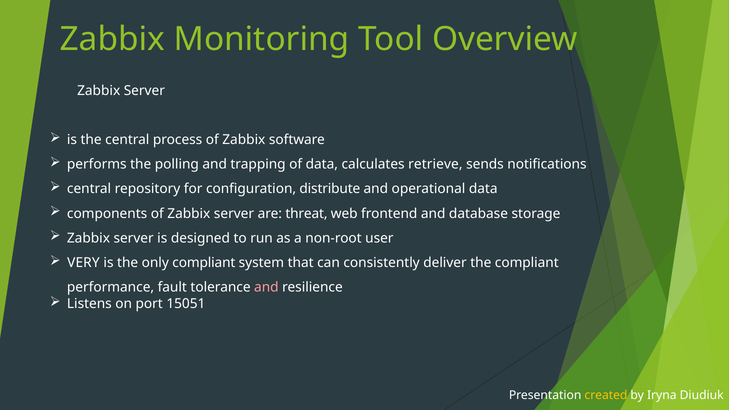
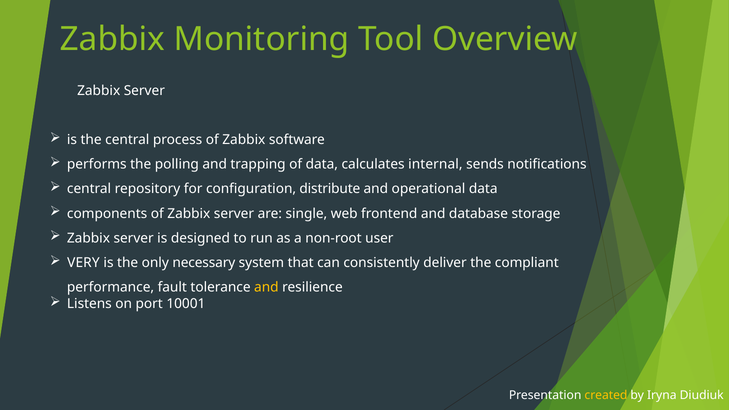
retrieve: retrieve -> internal (435, 164)
threat: threat -> single (306, 214)
only compliant: compliant -> necessary (204, 263)
and colour: pink -> yellow (266, 287)
15051: 15051 -> 10001 (186, 304)
